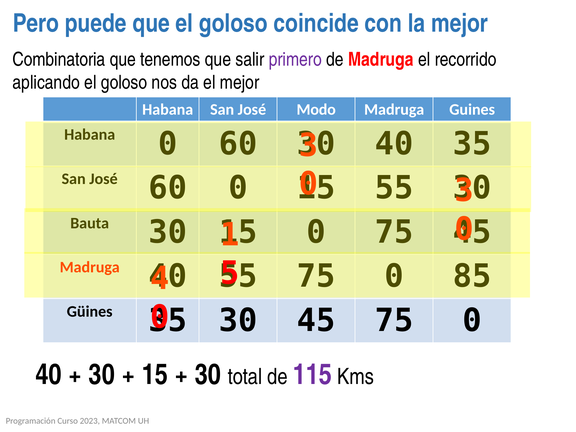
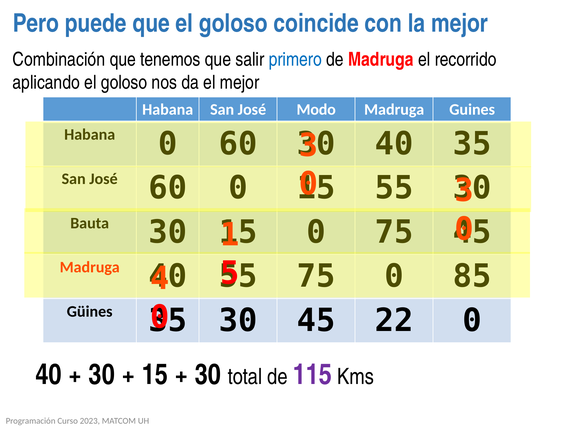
Combinatoria: Combinatoria -> Combinación (59, 60)
primero colour: purple -> blue (295, 60)
45 75: 75 -> 22 (394, 321)
